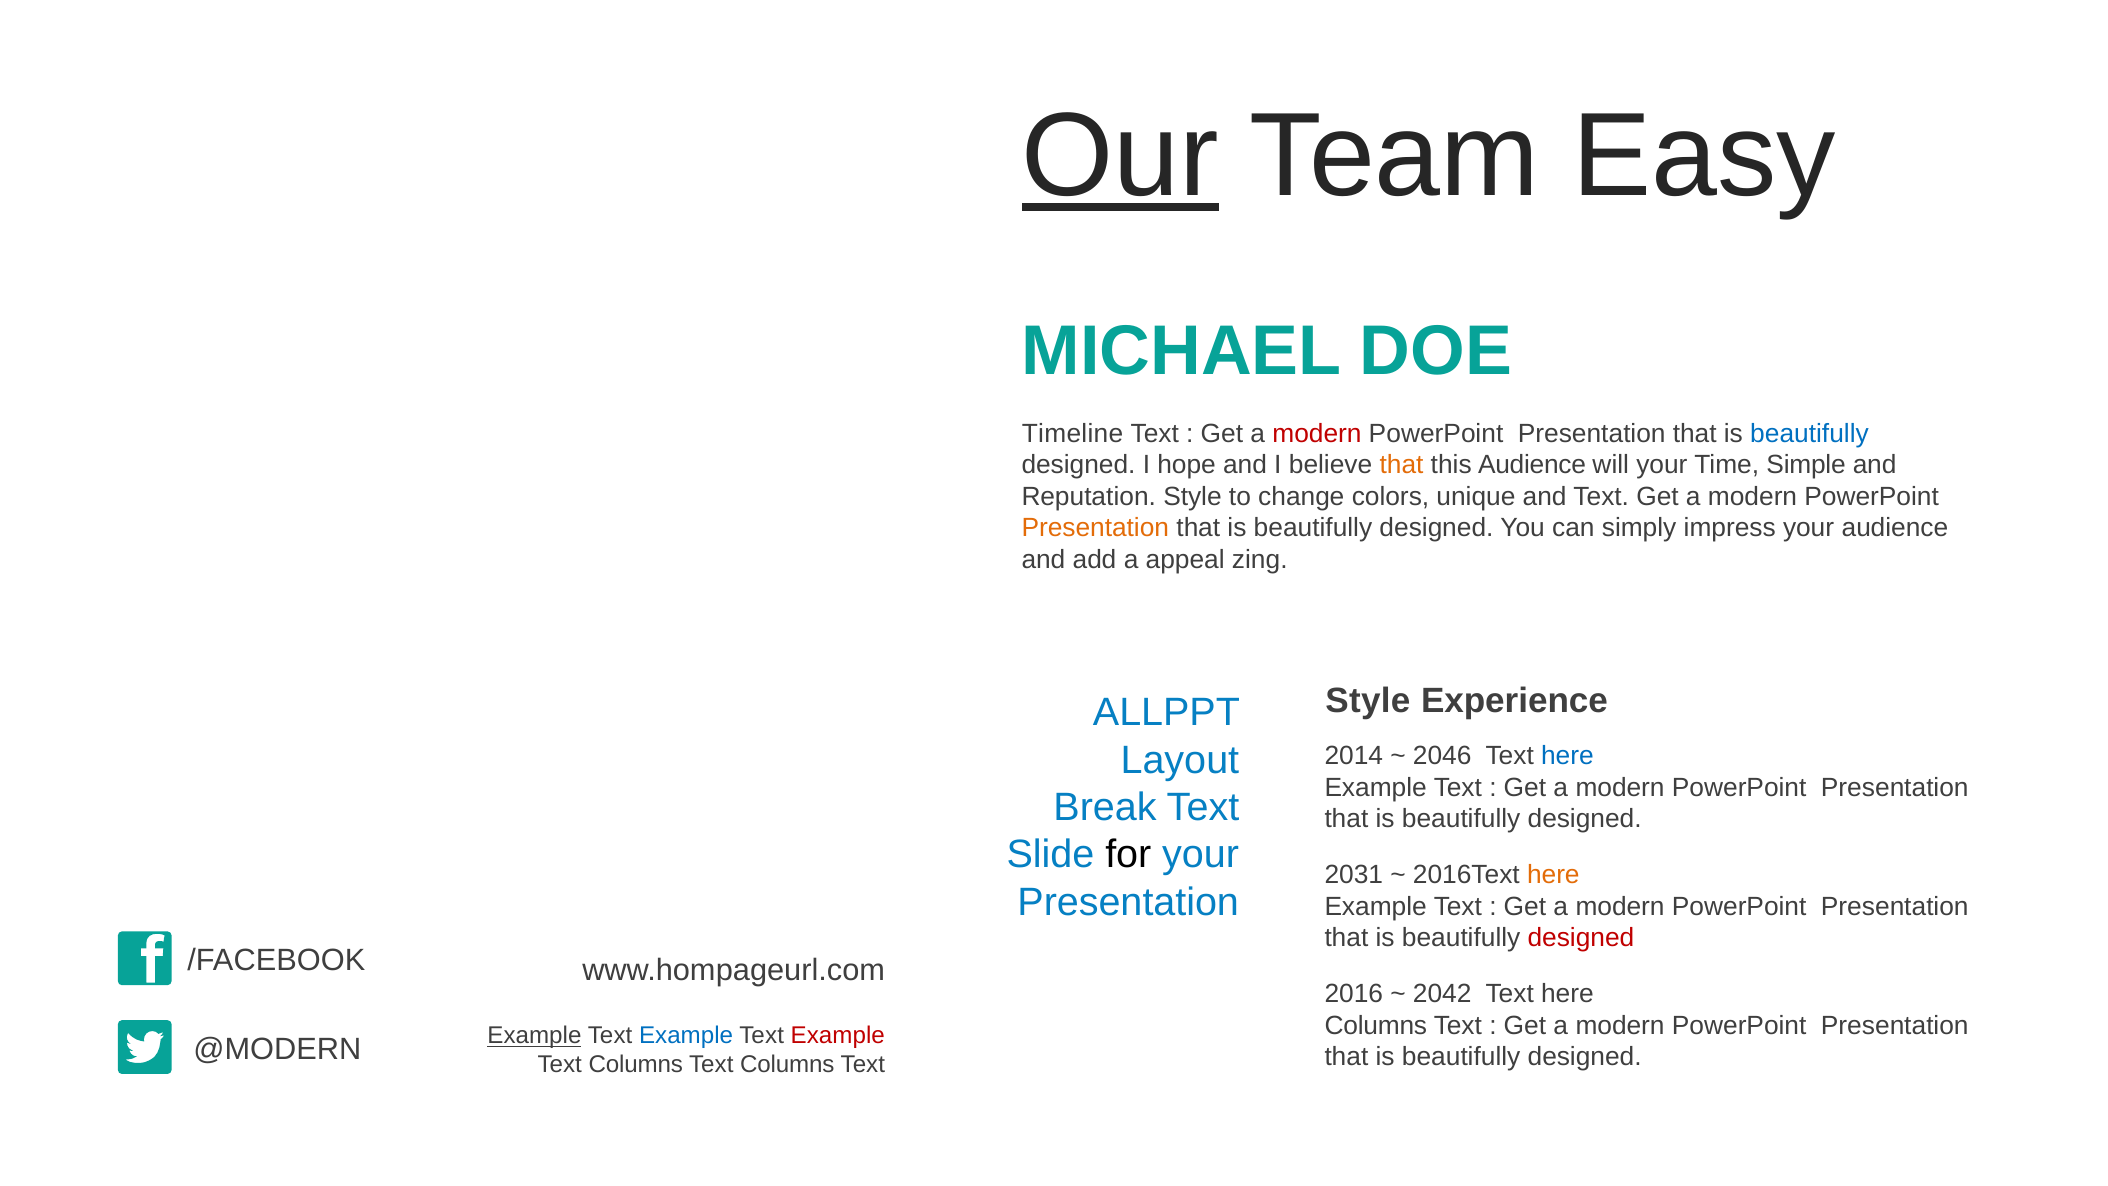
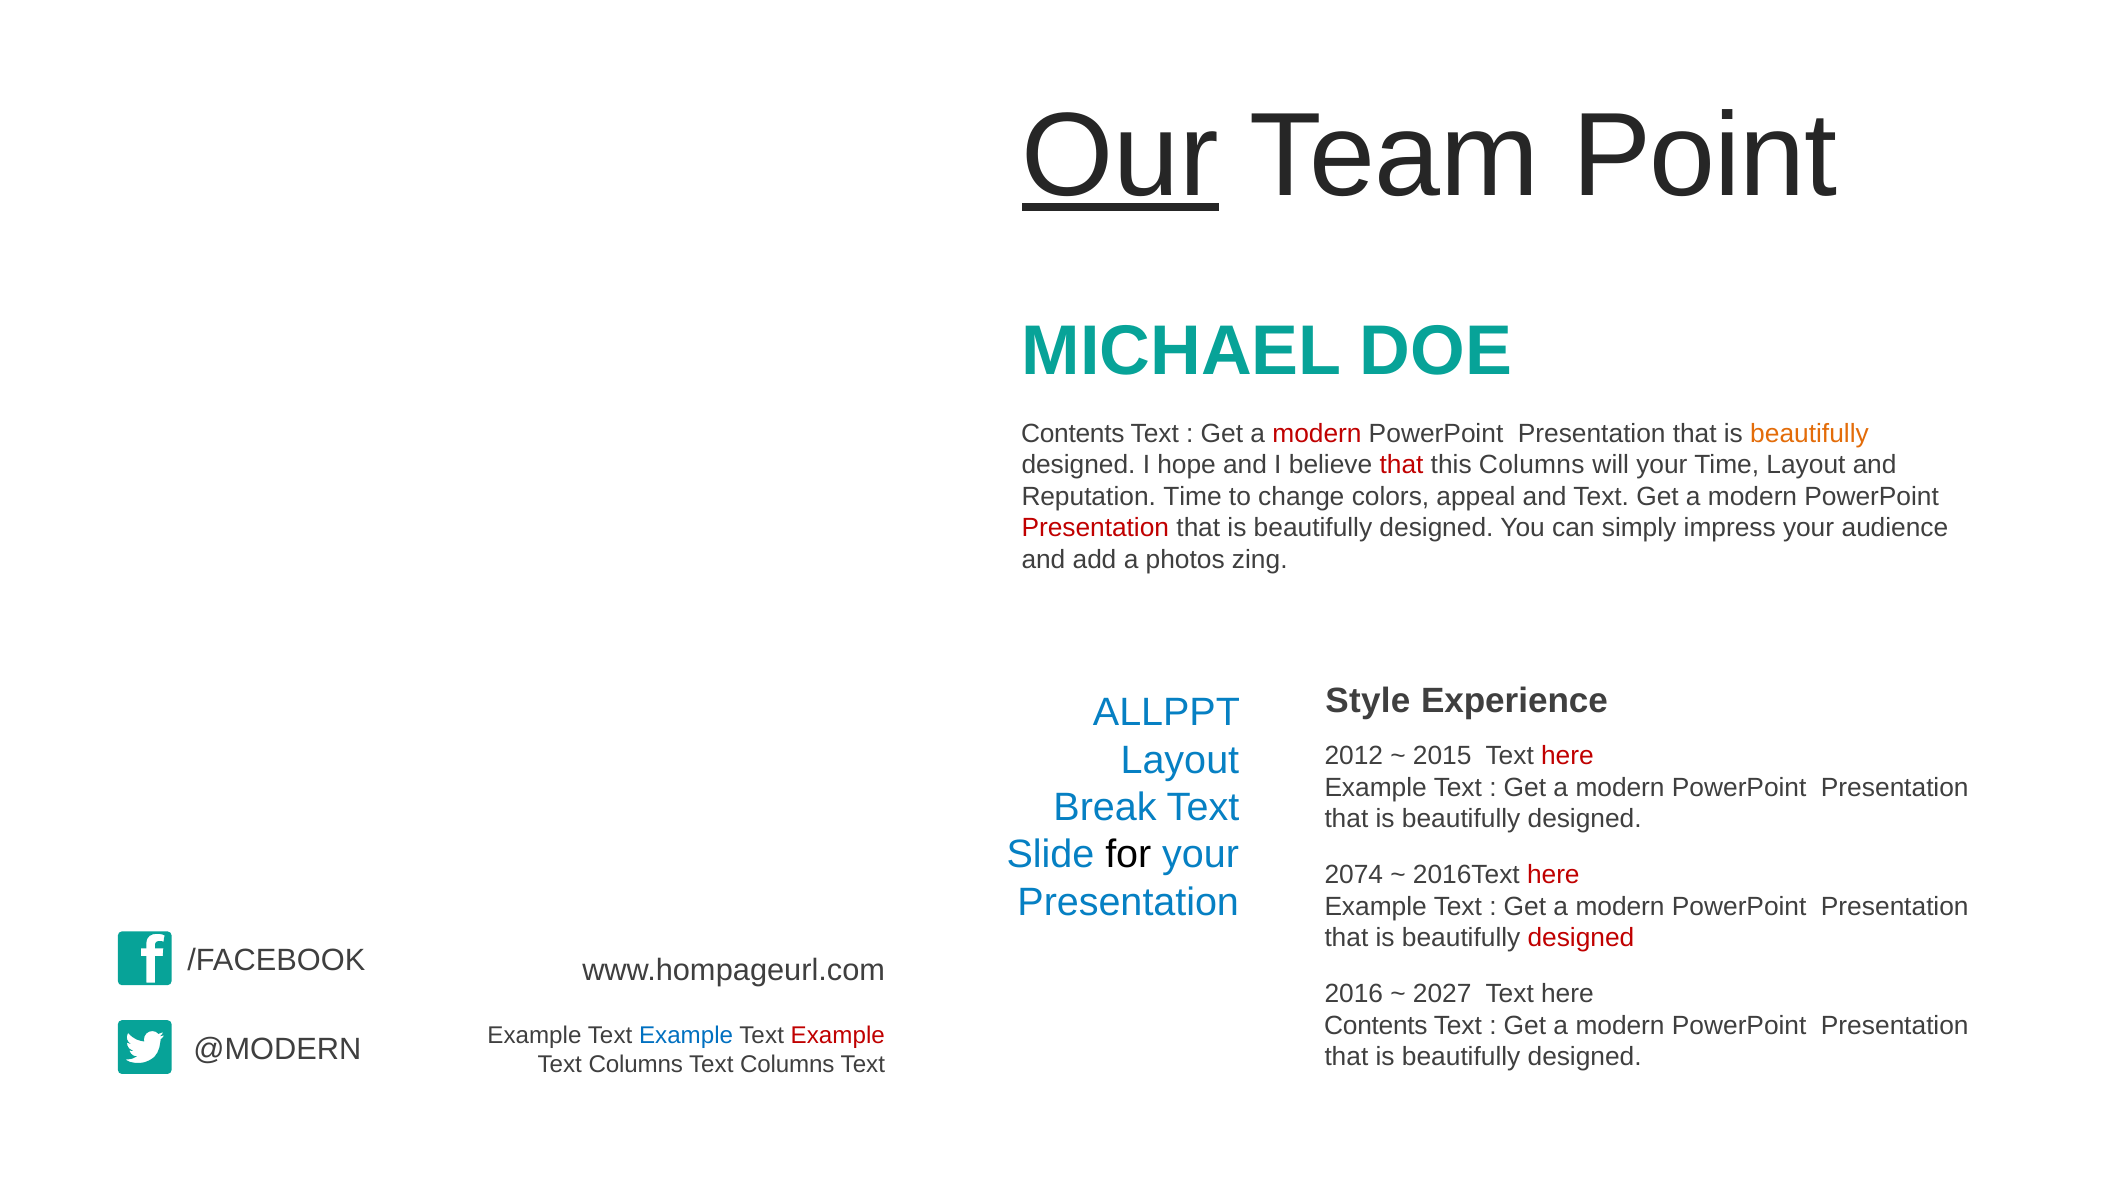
Easy: Easy -> Point (1705, 156)
Timeline: Timeline -> Contents (1073, 433)
beautifully colour: blue -> orange (1810, 433)
that colour: orange -> red (1402, 465)
this Audience: Audience -> Columns (1532, 465)
Time Simple: Simple -> Layout (1806, 465)
Reputation Style: Style -> Time (1192, 497)
unique: unique -> appeal (1476, 497)
Presentation colour: orange -> red (1095, 528)
appeal: appeal -> photos (1185, 560)
2014: 2014 -> 2012 (1354, 756)
2046: 2046 -> 2015 (1442, 756)
here colour: blue -> red (1567, 756)
2031: 2031 -> 2074 (1354, 875)
here colour: orange -> red (1553, 875)
2042: 2042 -> 2027 (1442, 994)
Columns: Columns -> Contents (1376, 1025)
Example underline: present -> none (534, 1036)
